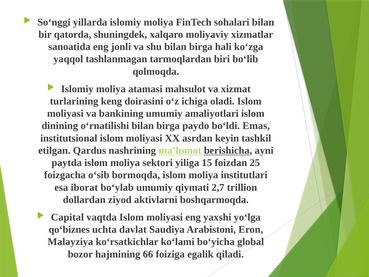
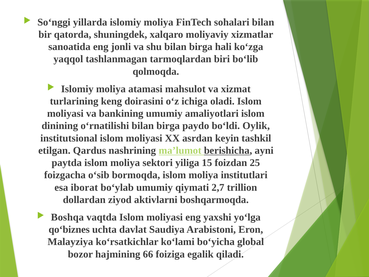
Emas: Emas -> Oylik (256, 126)
Capital: Capital -> Boshqa (67, 217)
